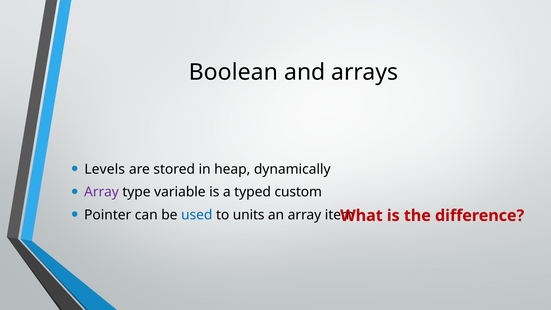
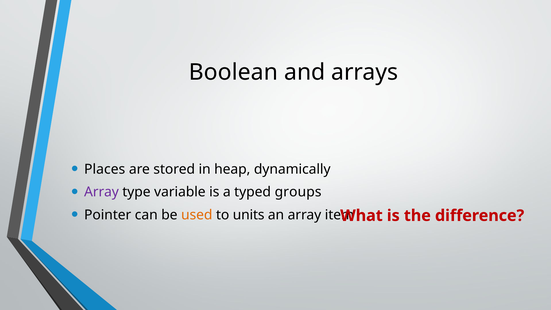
Levels: Levels -> Places (105, 169)
custom: custom -> groups (298, 192)
used colour: blue -> orange (197, 215)
